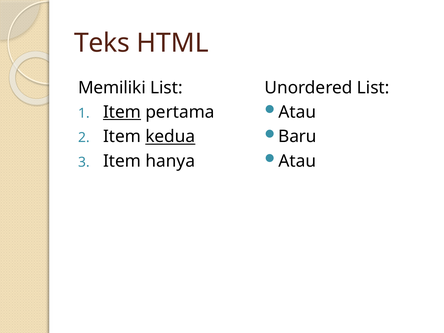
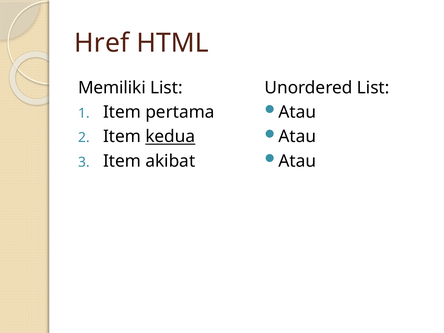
Teks: Teks -> Href (102, 43)
Item underline: present -> none (122, 112)
Baru: Baru -> Atau (297, 137)
hanya: hanya -> akibat (170, 161)
